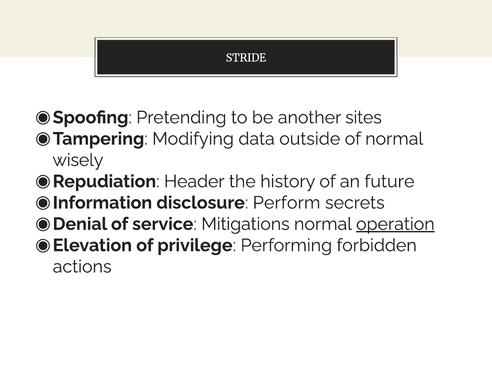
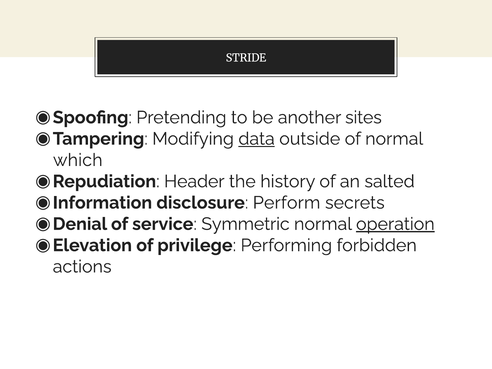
data underline: none -> present (257, 139)
wisely: wisely -> which (78, 160)
future: future -> salted (390, 181)
Mitigations: Mitigations -> Symmetric (245, 224)
